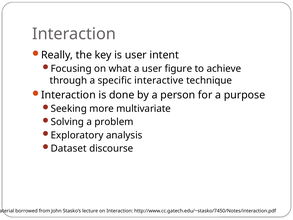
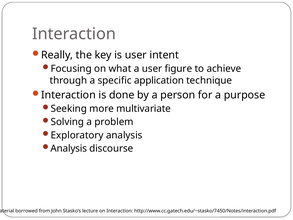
interactive: interactive -> application (159, 80)
Dataset: Dataset -> Analysis (69, 148)
